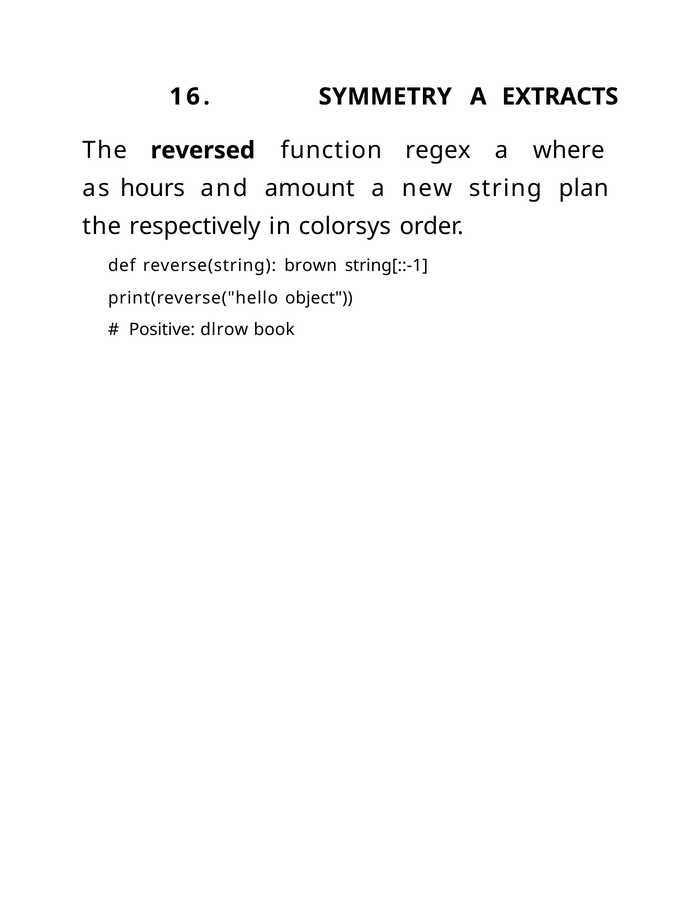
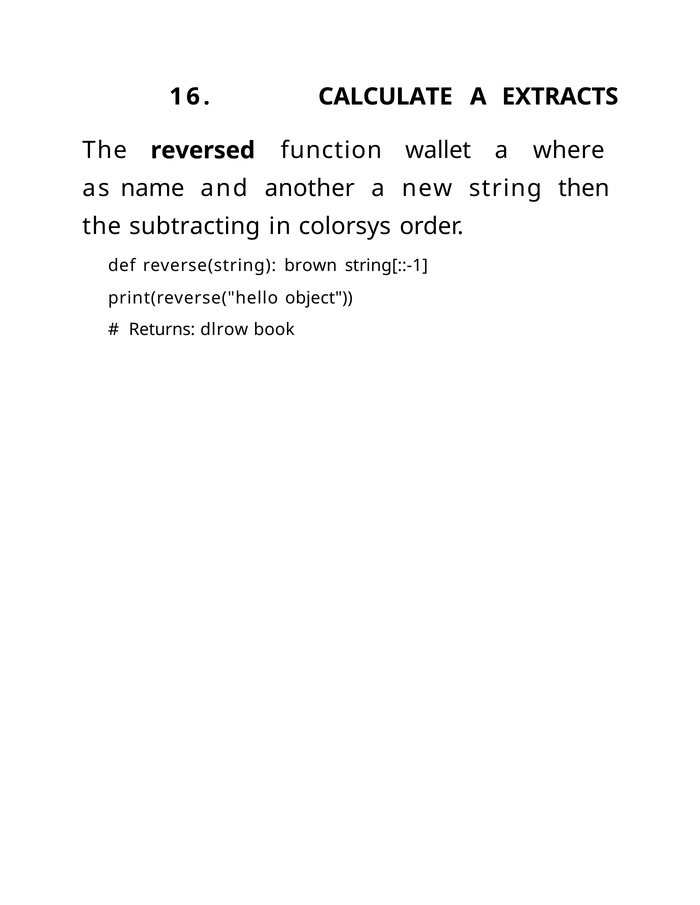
SYMMETRY: SYMMETRY -> CALCULATE (385, 97)
regex: regex -> wallet (438, 151)
hours: hours -> name (153, 189)
amount: amount -> another (310, 189)
plan: plan -> then (584, 189)
respectively: respectively -> subtracting (195, 227)
Positive: Positive -> Returns (162, 330)
